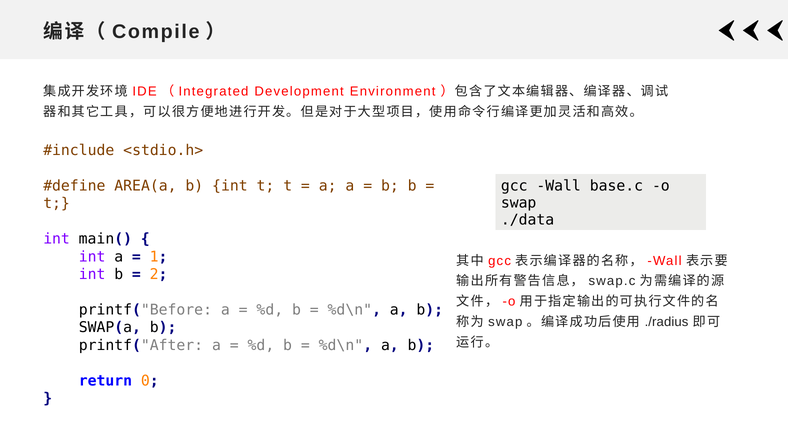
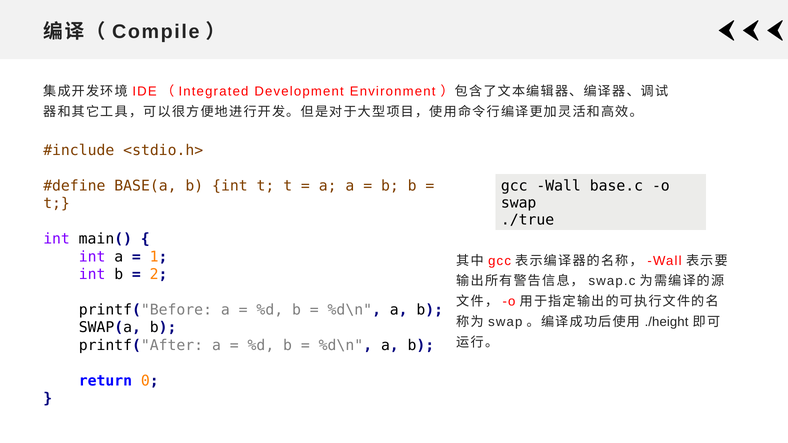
AREA(a: AREA(a -> BASE(a (145, 186)
./data: ./data -> ./true (528, 220)
./radius: ./radius -> ./height (667, 322)
